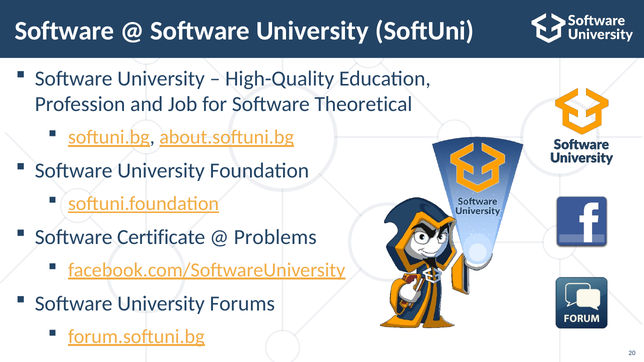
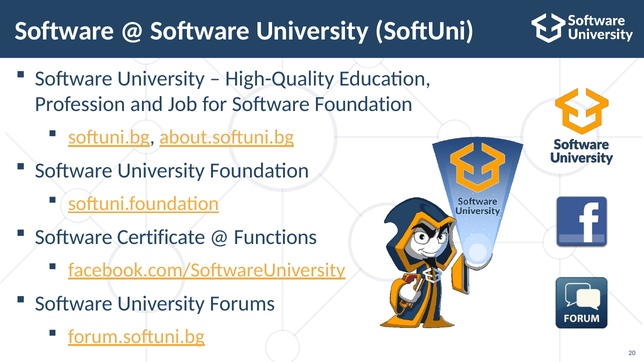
Software Theoretical: Theoretical -> Foundation (364, 104)
Problems: Problems -> Functions (275, 237)
